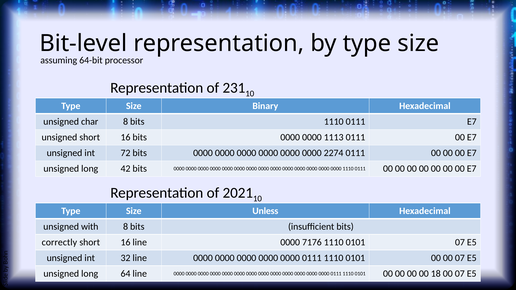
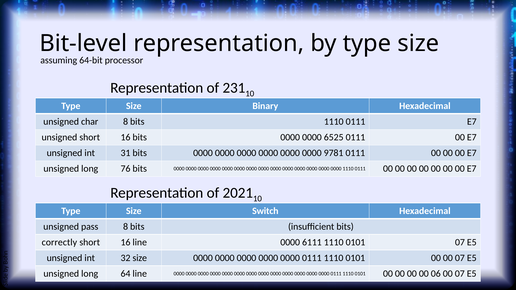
1113: 1113 -> 6525 (334, 137)
72: 72 -> 31 (126, 153)
2274: 2274 -> 9781 (334, 153)
42: 42 -> 76 (126, 169)
Unless: Unless -> Switch (265, 211)
with: with -> pass (90, 227)
7176: 7176 -> 6111 (312, 243)
32 line: line -> size (140, 258)
18: 18 -> 06 (436, 274)
